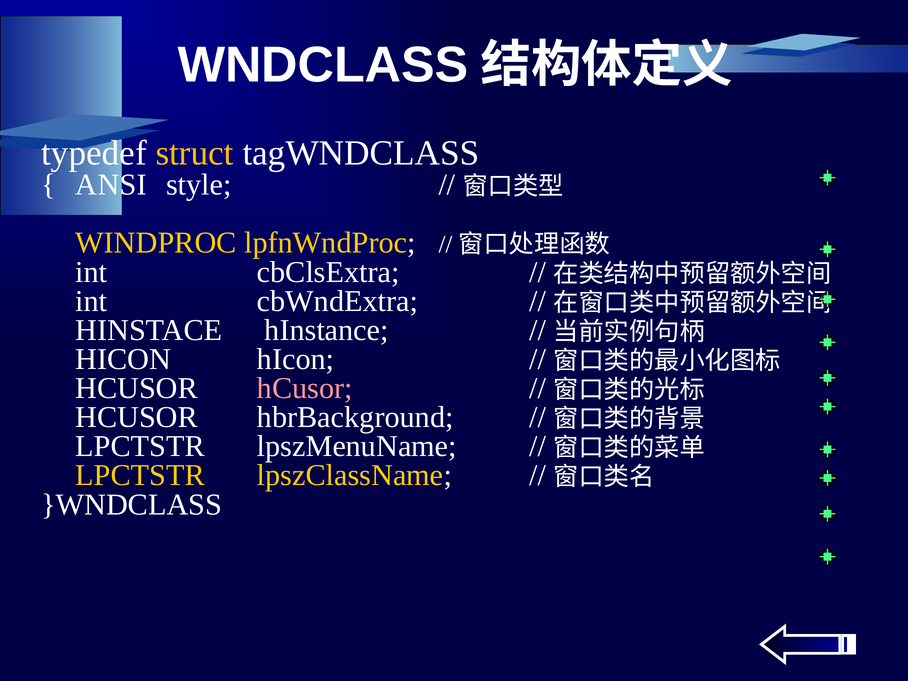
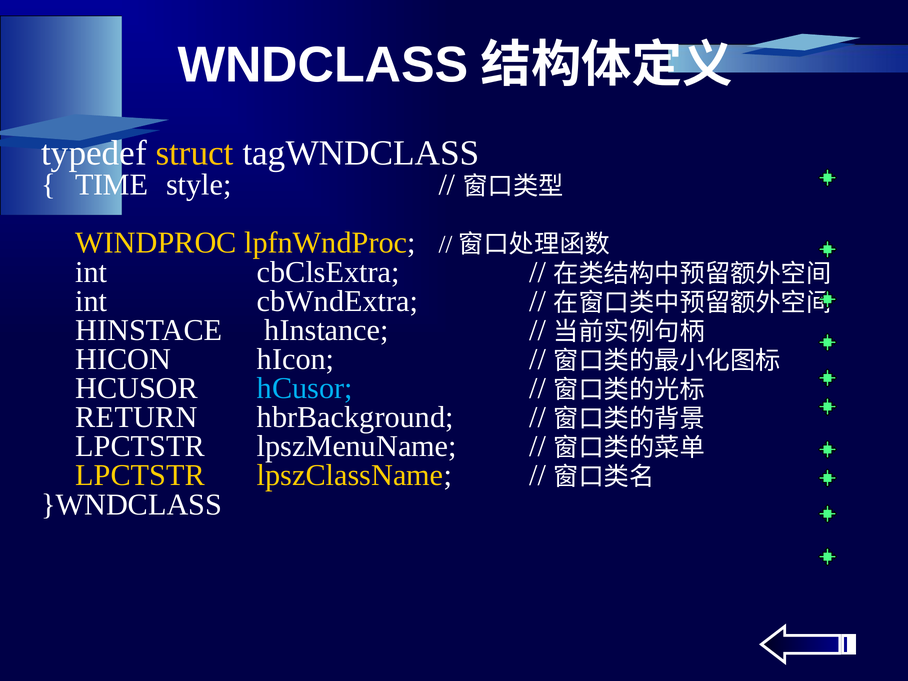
ANSI: ANSI -> TIME (112, 185)
hCusor colour: pink -> light blue (305, 388)
HCUSOR: HCUSOR -> RETURN (136, 417)
